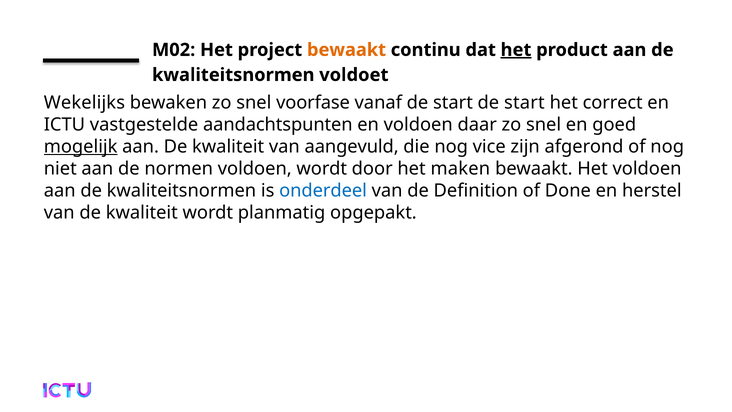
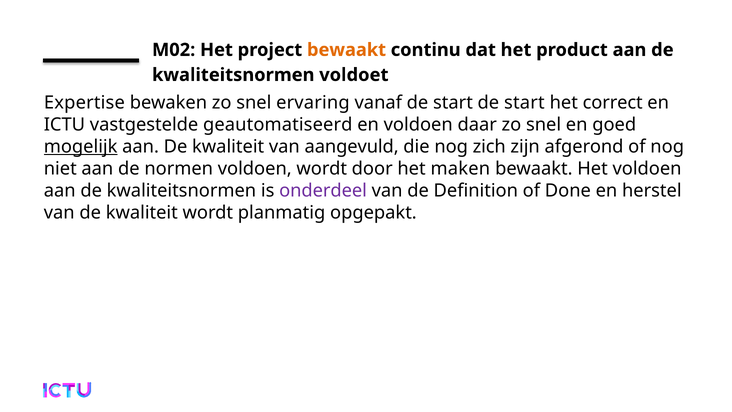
het underline: present -> none (516, 50)
Wekelijks: Wekelijks -> Expertise (84, 103)
voorfase: voorfase -> ervaring (313, 103)
aandachtspunten: aandachtspunten -> geautomatiseerd (278, 125)
vice: vice -> zich (489, 147)
onderdeel colour: blue -> purple (323, 191)
